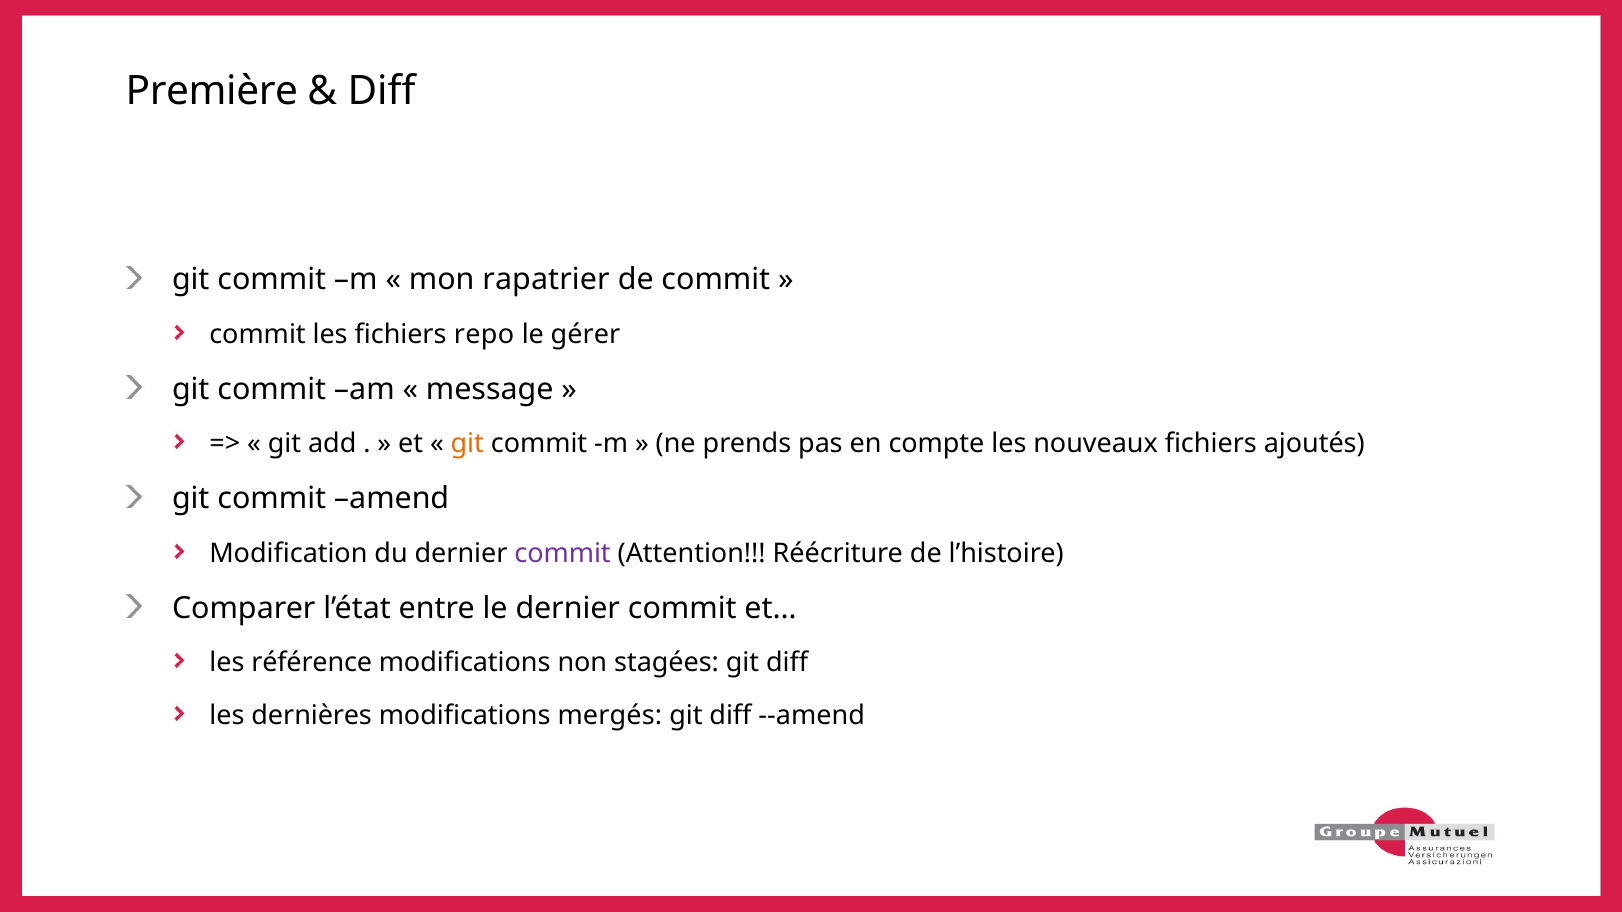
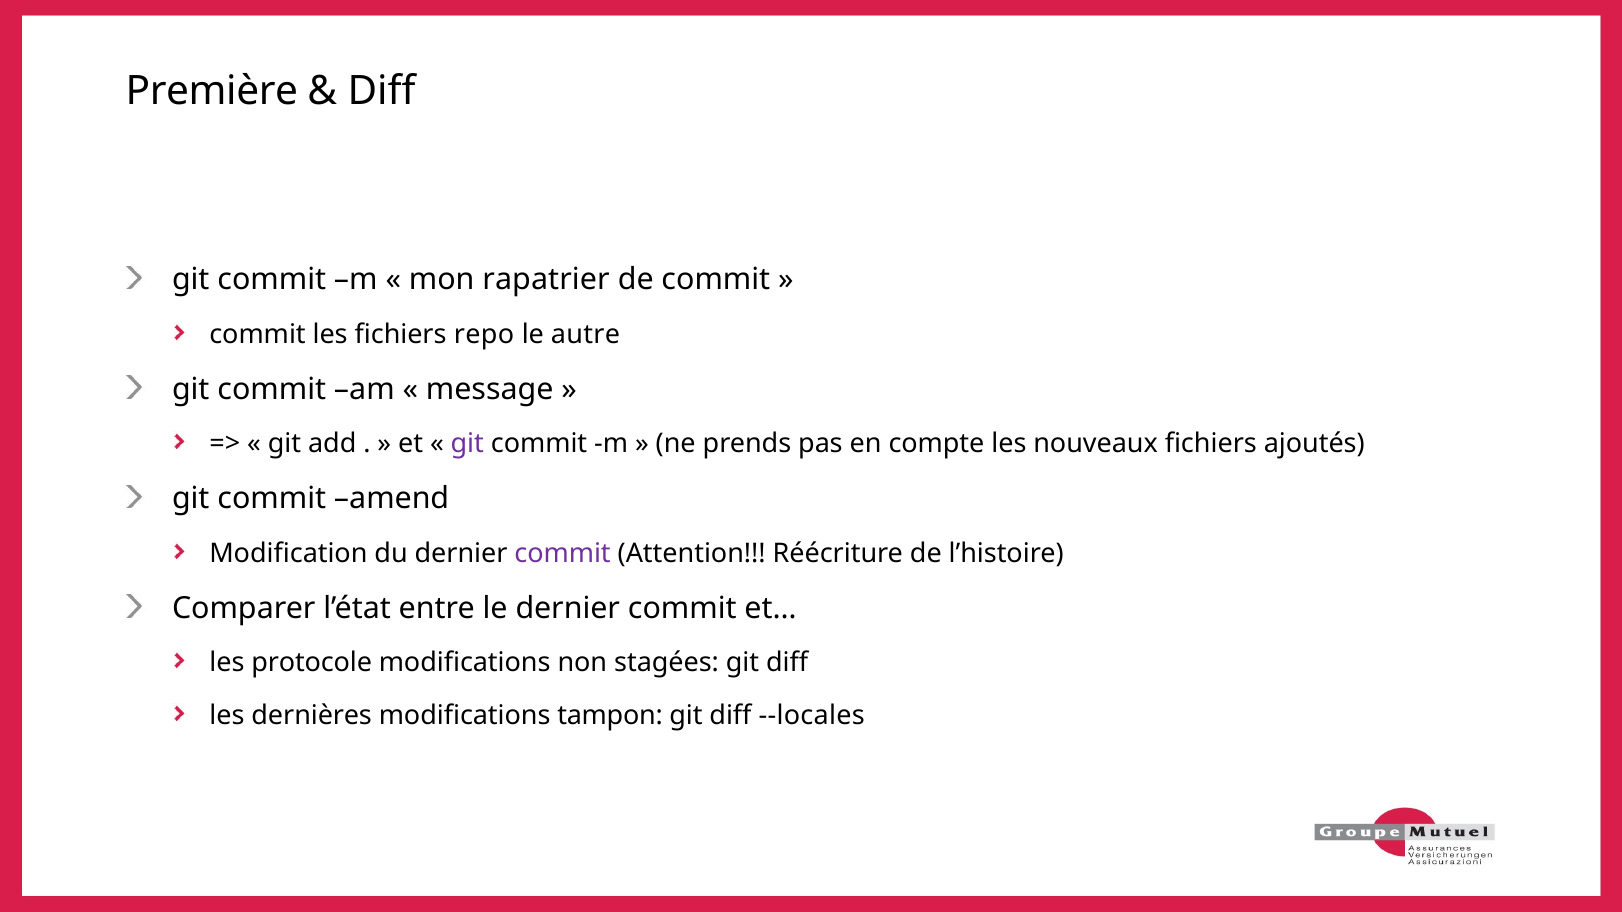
gérer: gérer -> autre (585, 334)
git colour: orange -> purple (467, 444)
référence: référence -> protocole (312, 663)
mergés: mergés -> tampon (610, 716)
--amend: --amend -> --locales (812, 716)
